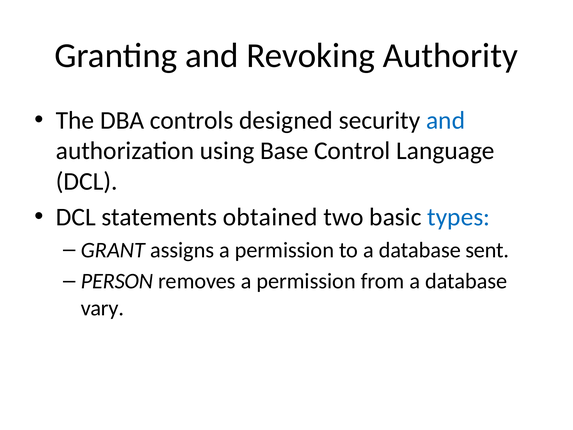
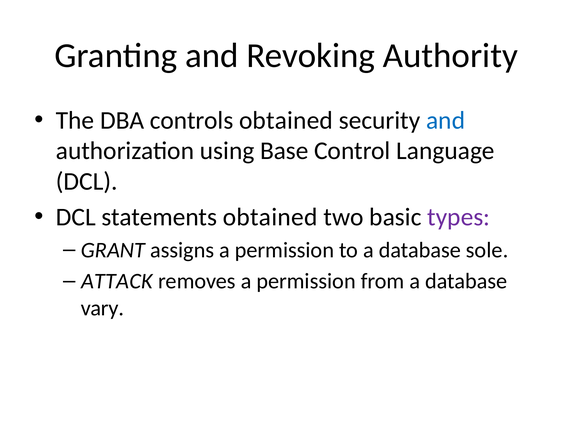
controls designed: designed -> obtained (286, 120)
types colour: blue -> purple (459, 217)
sent: sent -> sole (487, 250)
PERSON: PERSON -> ATTACK (117, 281)
